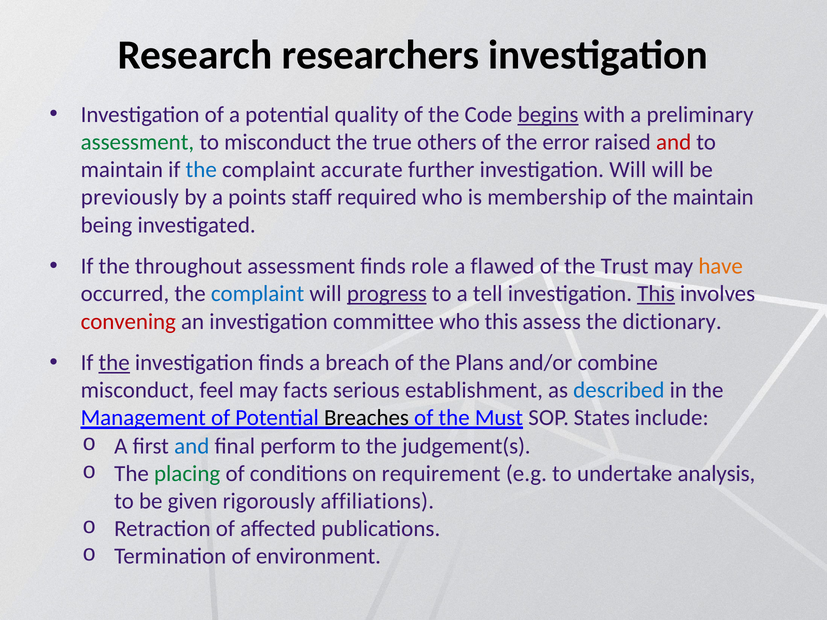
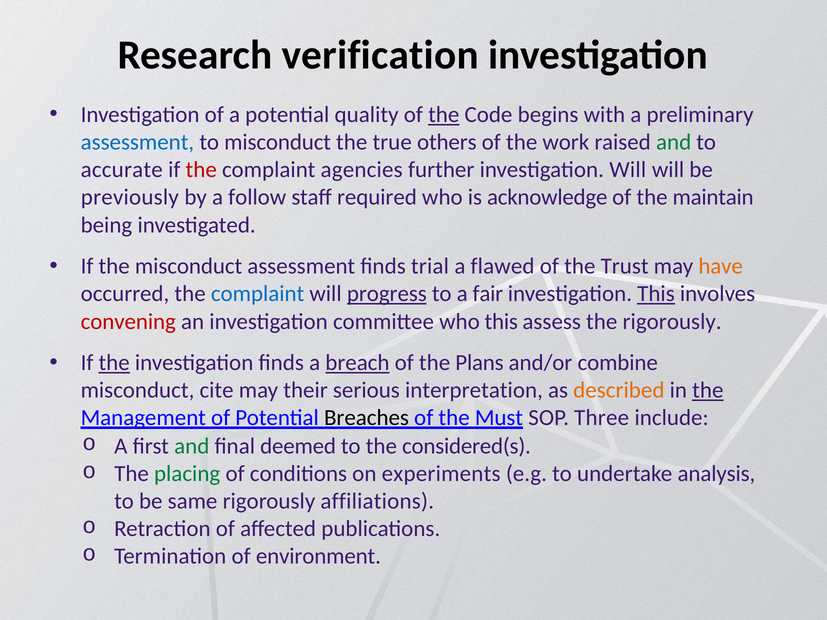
researchers: researchers -> verification (380, 55)
the underline: none -> present (444, 115)
begins underline: present -> none (548, 115)
assessment colour: green -> blue (137, 142)
error: error -> work (566, 142)
and colour: red -> green (674, 142)
maintain: maintain -> accurate (122, 170)
the colour: blue -> red (201, 170)
accurate: accurate -> agencies (362, 170)
points: points -> follow (257, 197)
membership: membership -> acknowledge (547, 197)
the throughout: throughout -> misconduct (189, 266)
role: role -> trial (430, 266)
tell: tell -> fair (488, 294)
the dictionary: dictionary -> rigorously (672, 322)
breach underline: none -> present (357, 363)
feel: feel -> cite (217, 390)
facts: facts -> their (306, 390)
establishment: establishment -> interpretation (474, 390)
described colour: blue -> orange (619, 390)
the underline: none -> present (708, 390)
States: States -> Three (602, 418)
and colour: blue -> green (192, 446)
perform: perform -> deemed (298, 446)
judgement(s: judgement(s -> considered(s (466, 446)
requirement: requirement -> experiments (441, 474)
given: given -> same (193, 501)
